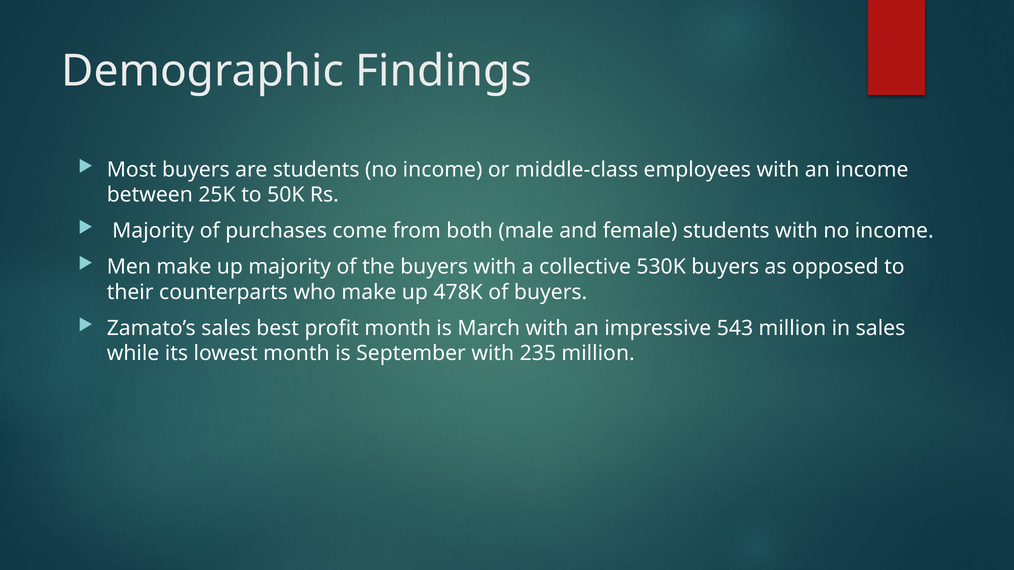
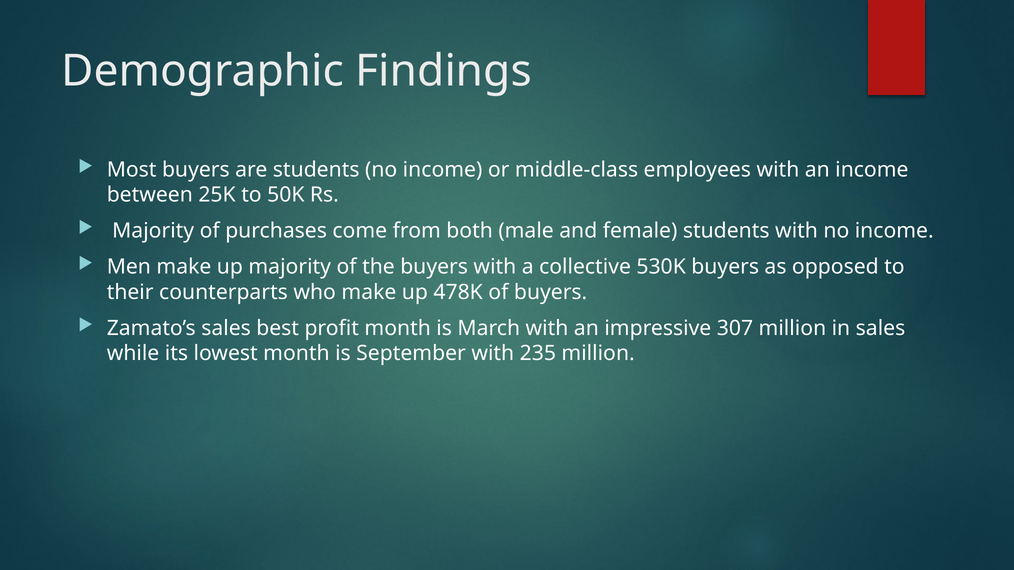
543: 543 -> 307 (735, 328)
